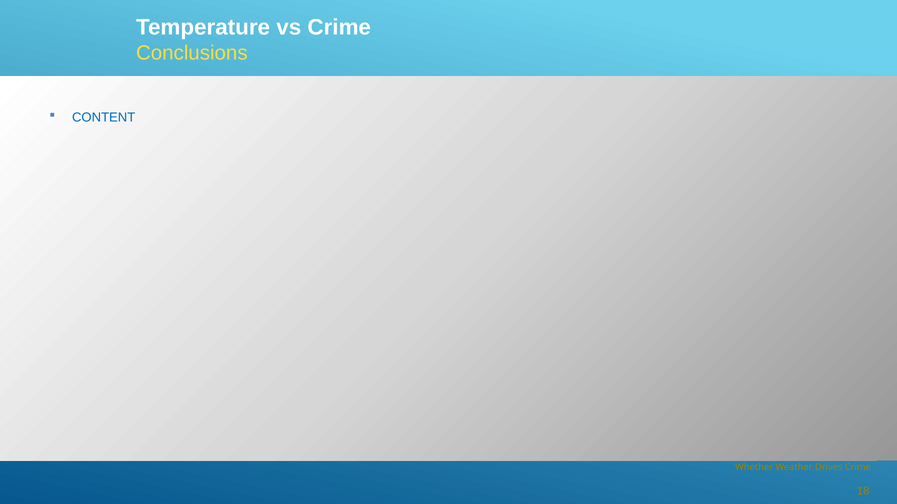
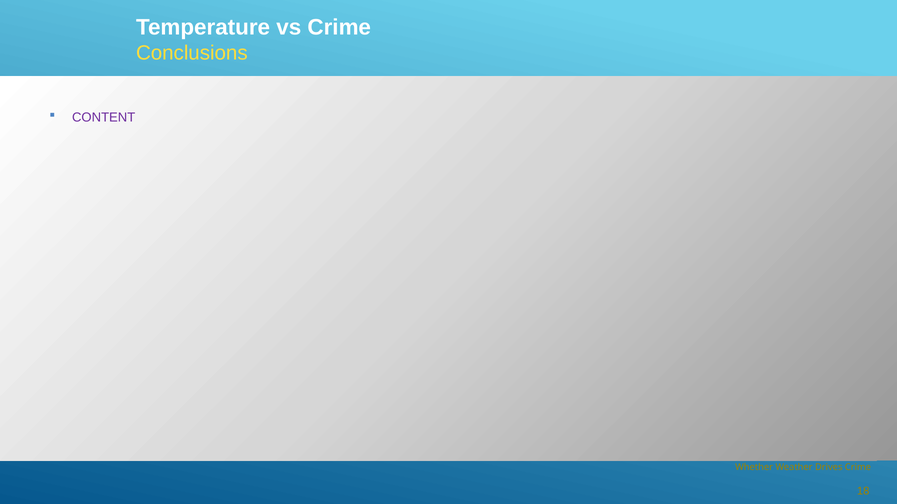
CONTENT colour: blue -> purple (104, 118)
